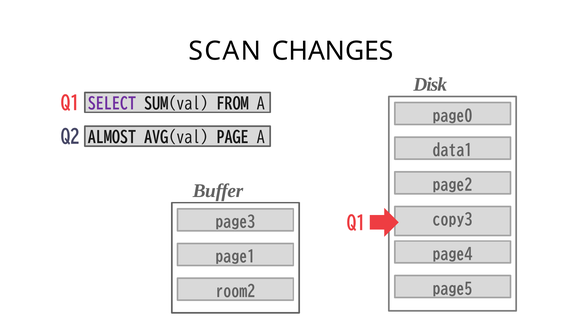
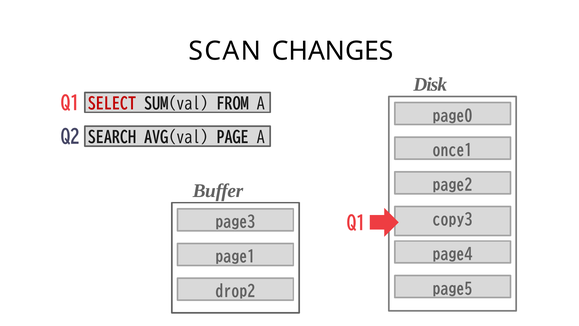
SELECT colour: purple -> red (112, 104)
ALMOST: ALMOST -> SEARCH (112, 138)
data1: data1 -> once1 (452, 150)
room2: room2 -> drop2 (235, 291)
